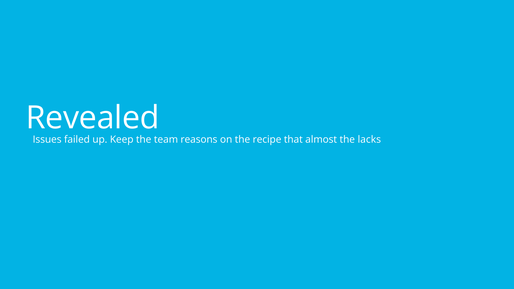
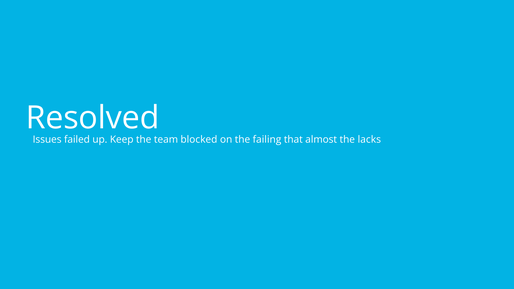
Revealed: Revealed -> Resolved (93, 118)
reasons: reasons -> blocked (199, 140)
recipe: recipe -> failing (267, 140)
